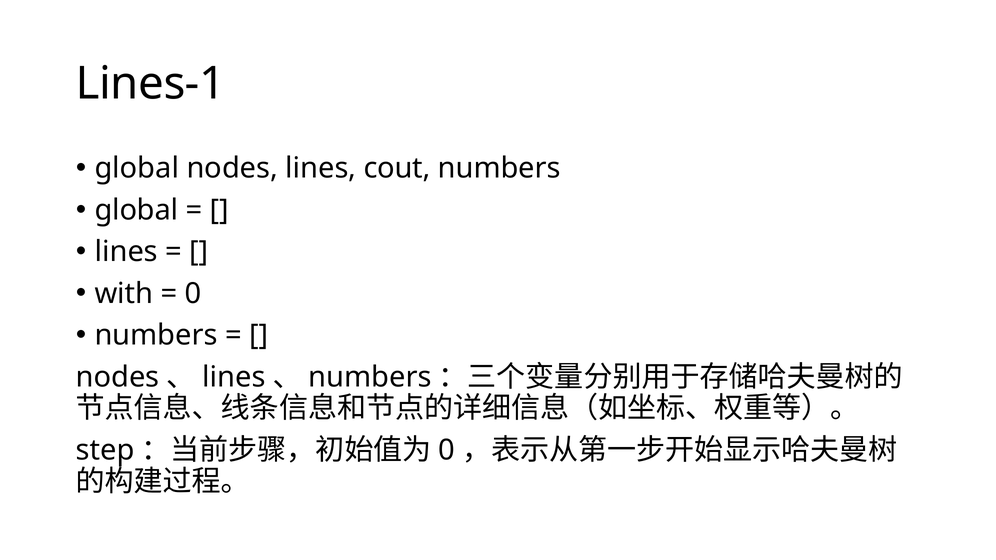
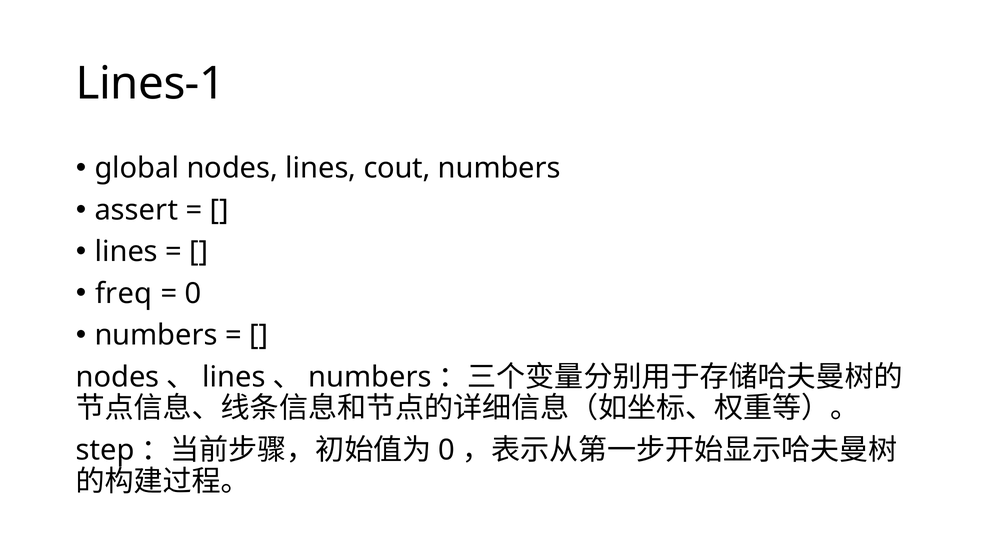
global: global -> assert (136, 210)
with: with -> freq (124, 294)
